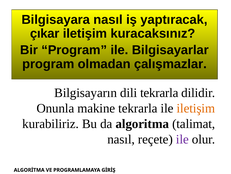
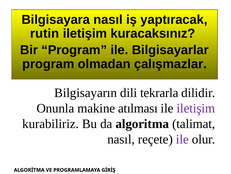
çıkar: çıkar -> rutin (45, 33)
makine tekrarla: tekrarla -> atılması (138, 108)
iletişim colour: orange -> purple (196, 108)
